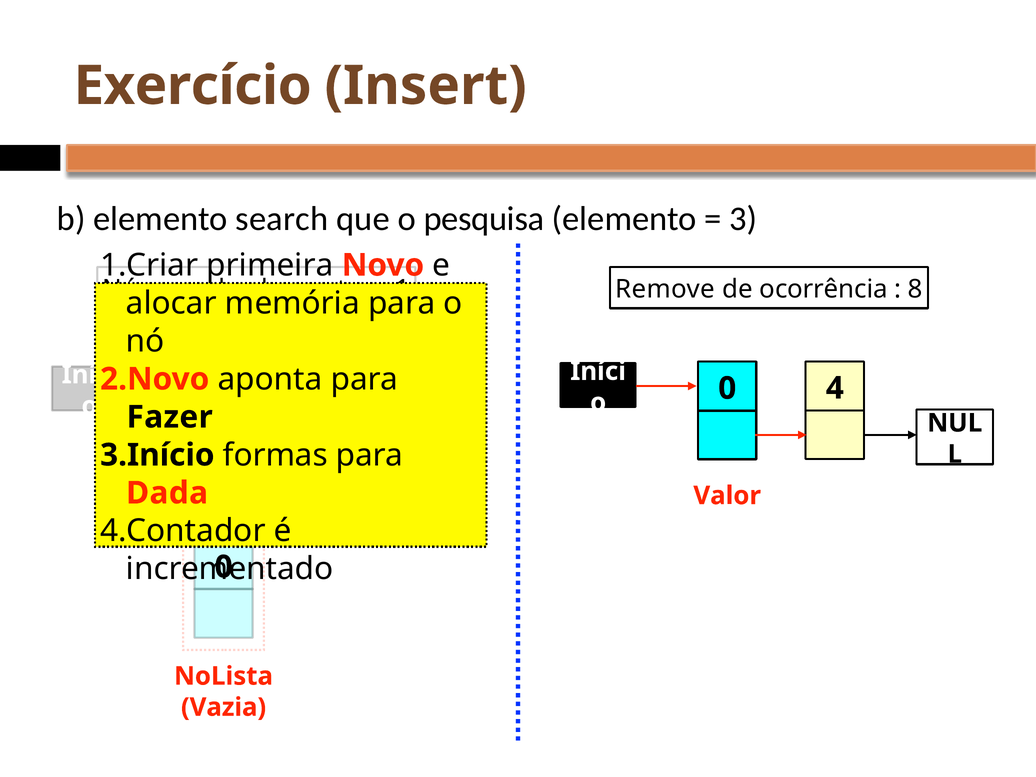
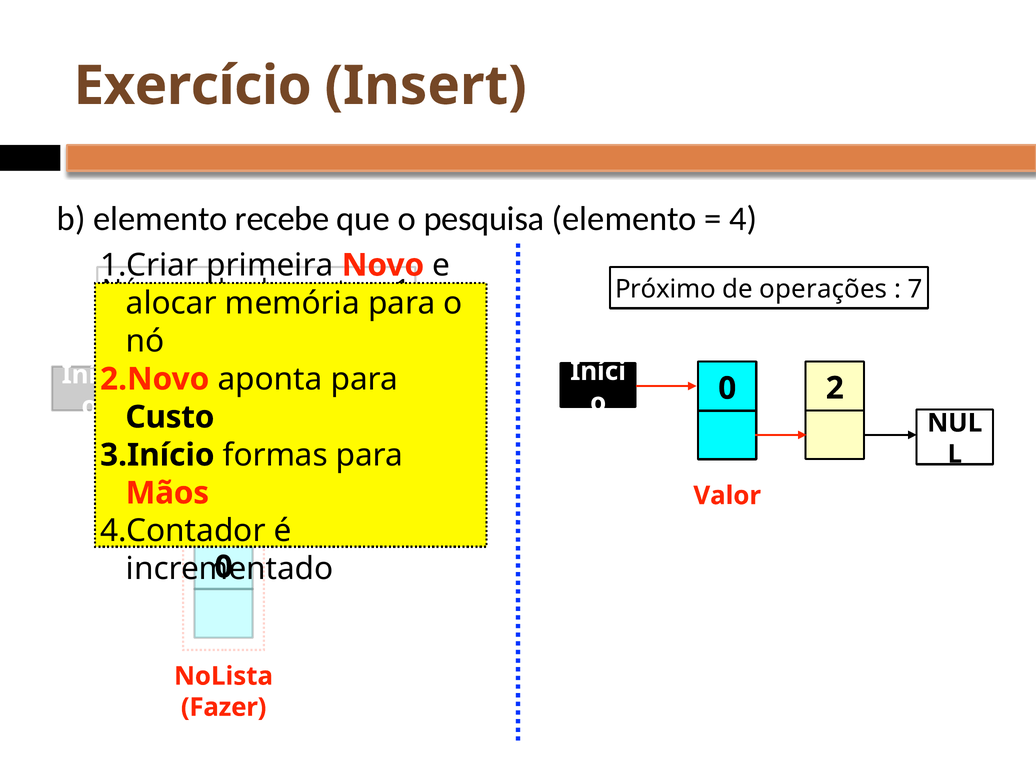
search: search -> recebe (282, 219)
3: 3 -> 4 (743, 219)
Remove: Remove -> Próximo (665, 289)
ocorrência: ocorrência -> operações (823, 289)
8: 8 -> 7 (915, 289)
4: 4 -> 2 (835, 388)
Fazer: Fazer -> Custo (170, 417)
Dada: Dada -> Mãos (167, 493)
Vazia: Vazia -> Fazer (224, 707)
